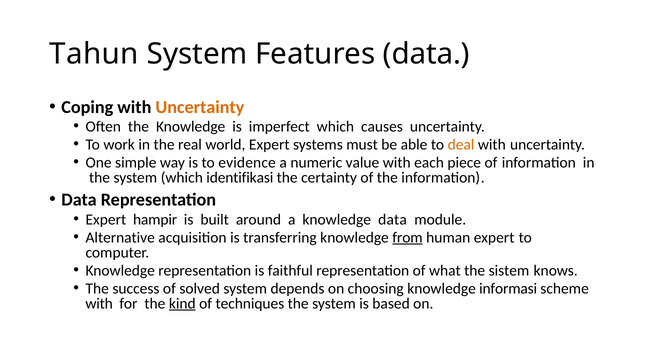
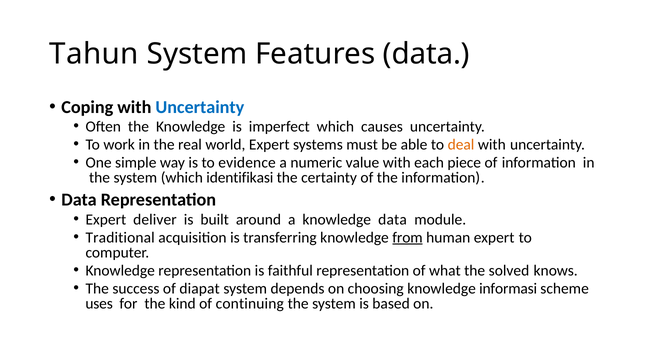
Uncertainty colour: orange -> blue (200, 107)
hampir: hampir -> deliver (155, 220)
Alternative: Alternative -> Traditional (120, 238)
sistem: sistem -> solved (509, 271)
solved: solved -> diapat (200, 289)
with: with -> uses (99, 304)
kind underline: present -> none (182, 304)
techniques: techniques -> continuing (250, 304)
